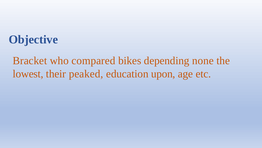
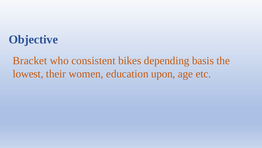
compared: compared -> consistent (93, 60)
none: none -> basis (203, 60)
peaked: peaked -> women (86, 74)
